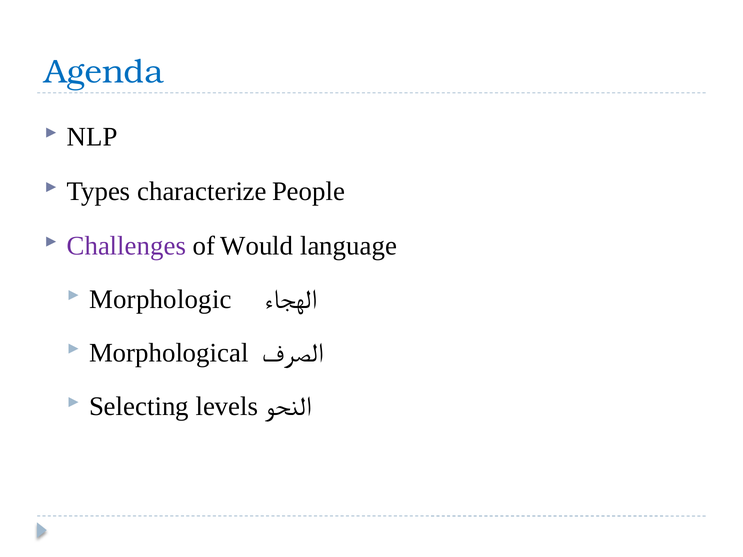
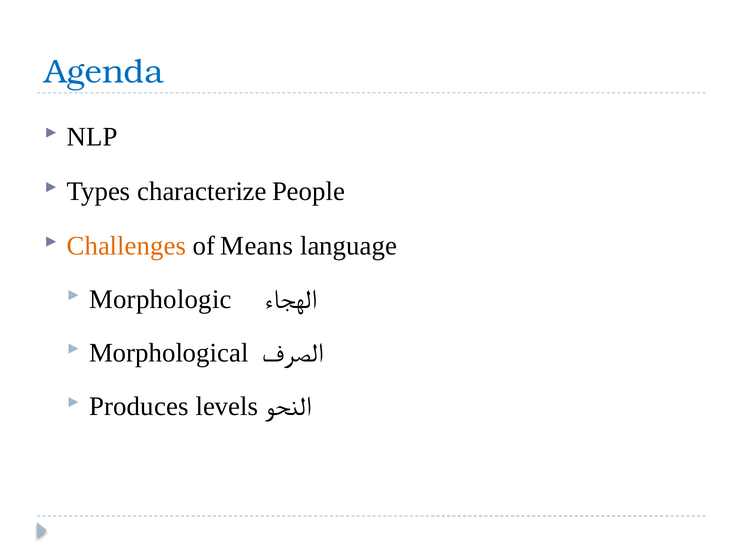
Challenges colour: purple -> orange (126, 246)
Would: Would -> Means (257, 246)
Selecting: Selecting -> Produces (139, 407)
